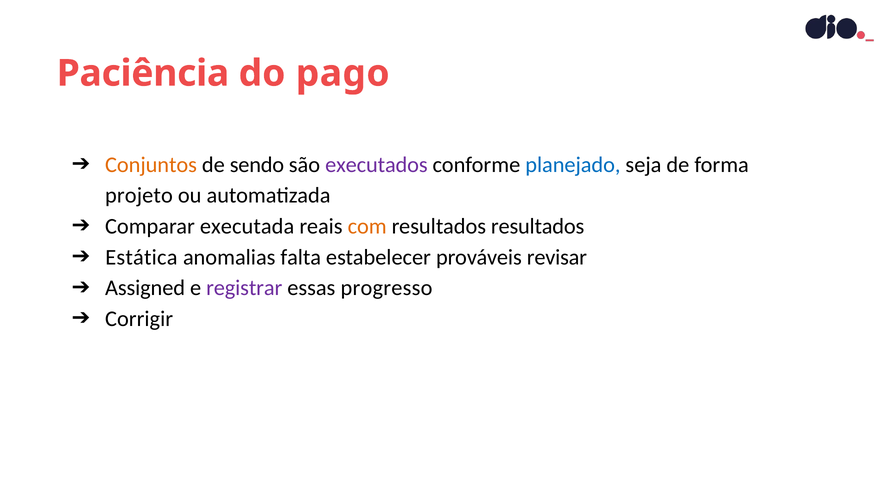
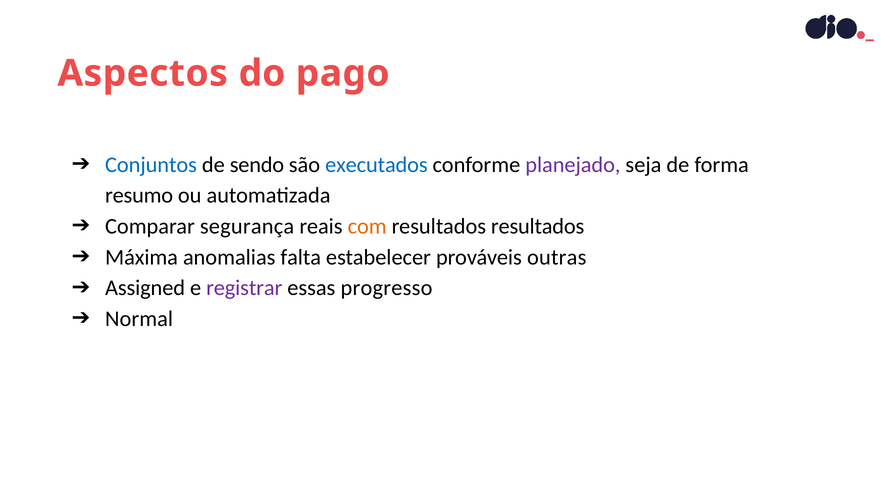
Paciência: Paciência -> Aspectos (143, 73)
Conjuntos colour: orange -> blue (151, 165)
executados colour: purple -> blue (376, 165)
planejado colour: blue -> purple (573, 165)
projeto: projeto -> resumo (139, 196)
executada: executada -> segurança (247, 227)
Estática: Estática -> Máxima (142, 257)
revisar: revisar -> outras (557, 257)
Corrigir: Corrigir -> Normal (139, 319)
